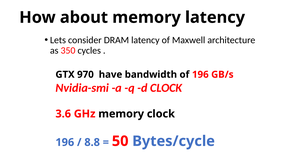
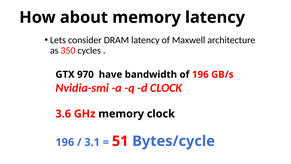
8.8: 8.8 -> 3.1 (92, 142)
50: 50 -> 51 (120, 141)
